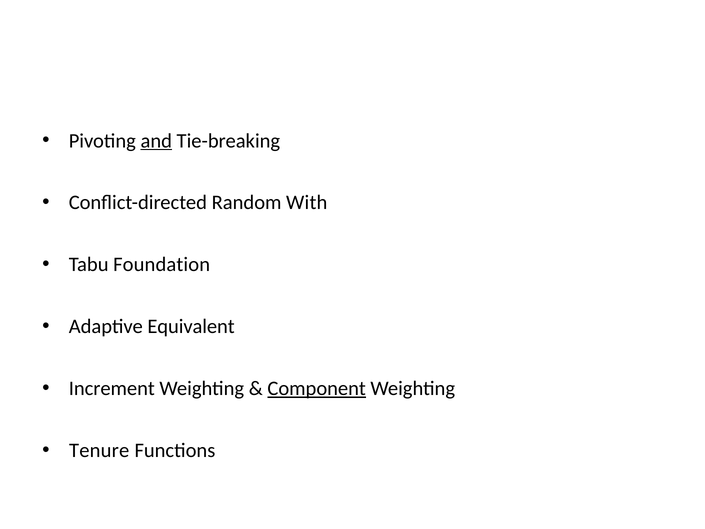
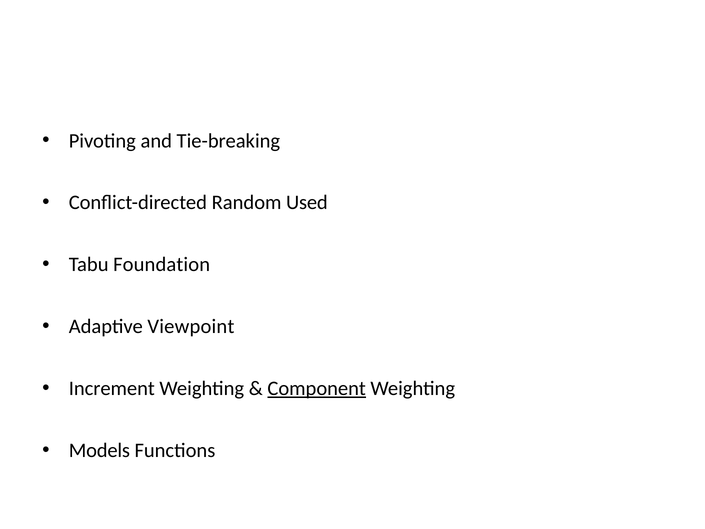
and underline: present -> none (156, 141)
With: With -> Used (307, 203)
Equivalent: Equivalent -> Viewpoint (191, 326)
Tenure: Tenure -> Models (99, 450)
